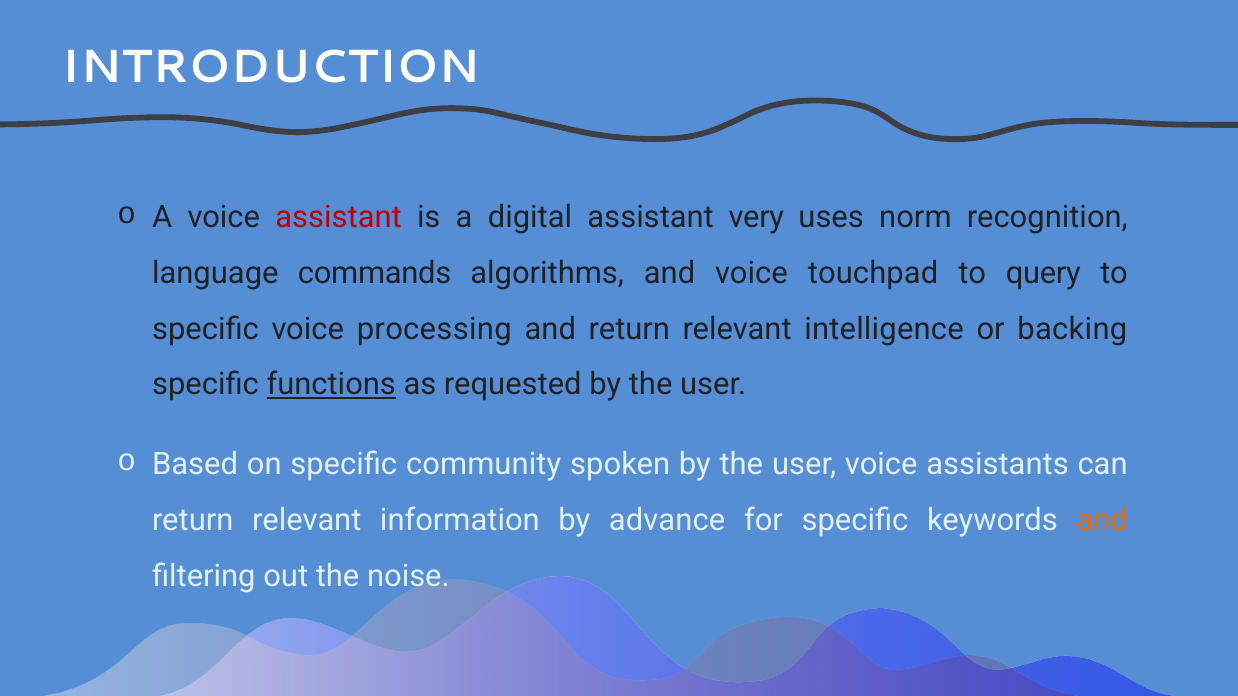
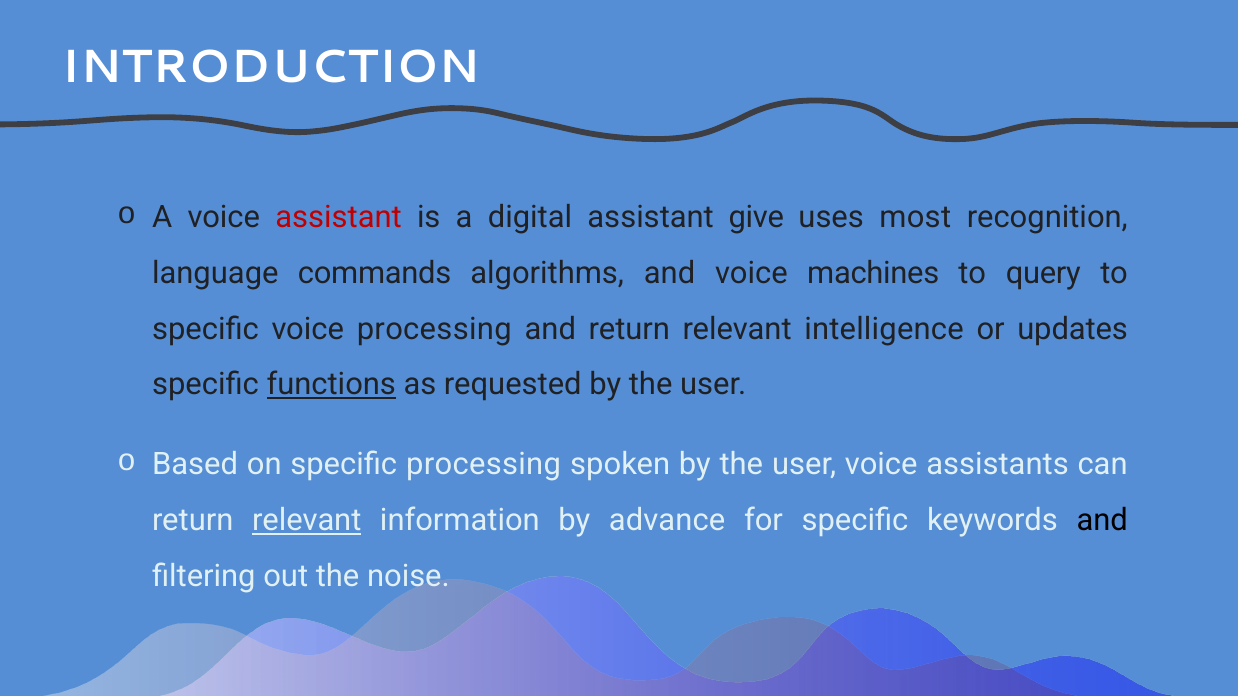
very: very -> give (756, 218)
norm: norm -> most (915, 218)
touchpad: touchpad -> machines (873, 273)
backing: backing -> updates (1073, 329)
specific community: community -> processing (484, 465)
relevant underline: none -> present (307, 521)
and colour: orange -> black (1102, 521)
